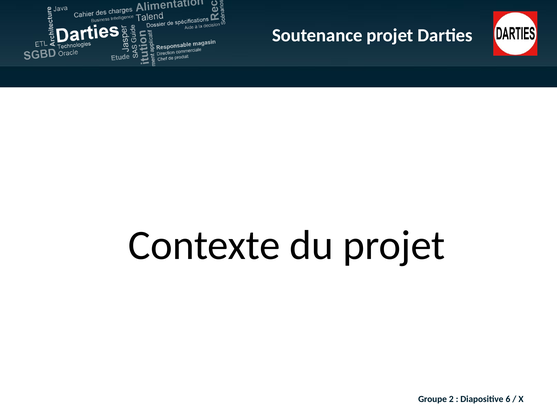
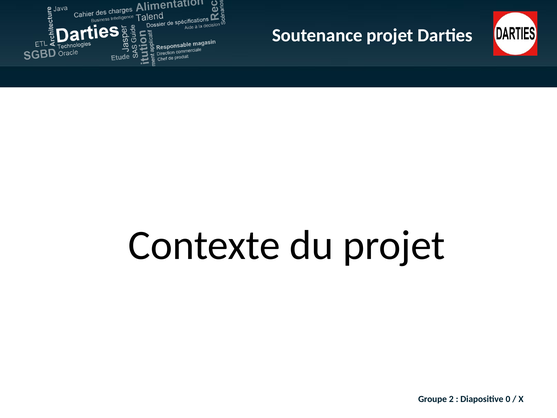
6: 6 -> 0 (508, 399)
